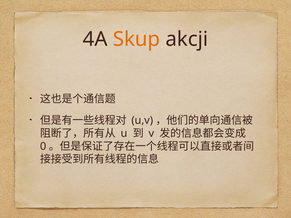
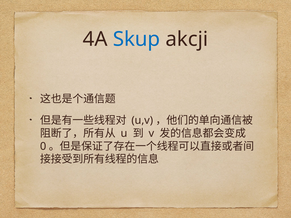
Skup colour: orange -> blue (136, 39)
